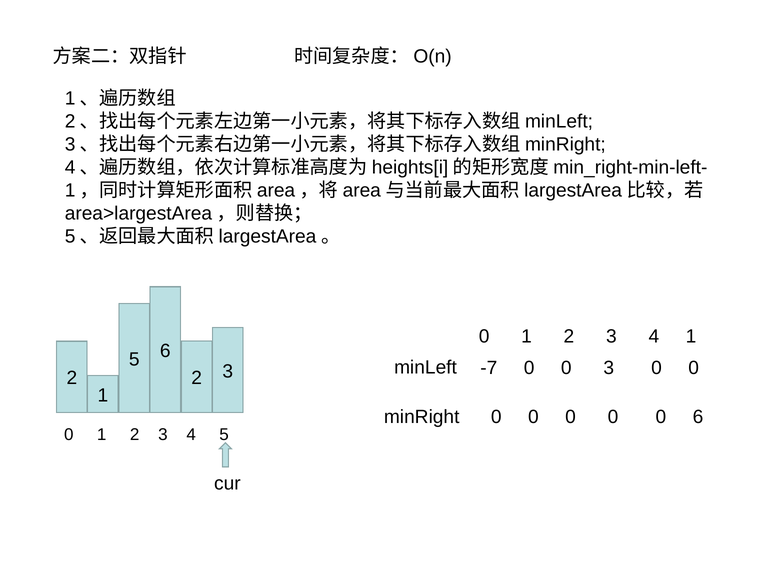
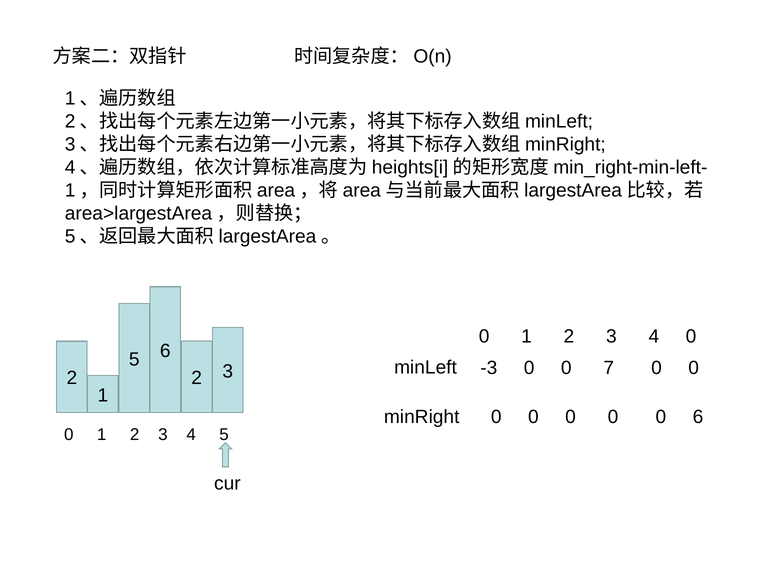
4 1: 1 -> 0 (691, 337)
-7: -7 -> -3 (489, 368)
0 3: 3 -> 7 (609, 368)
